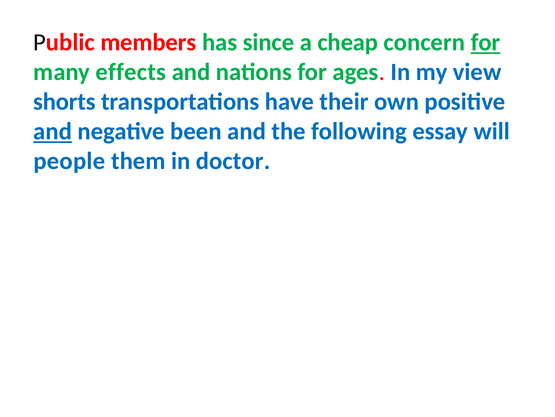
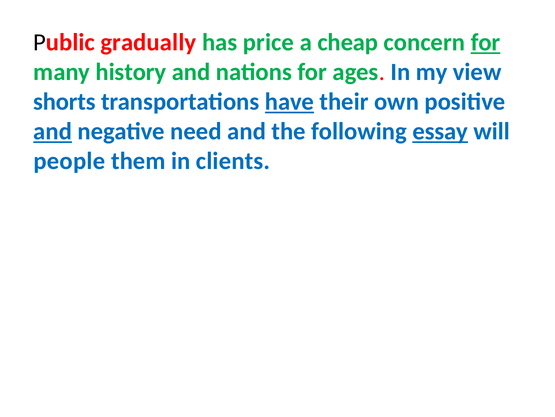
members: members -> gradually (148, 42)
since: since -> price (268, 42)
effects: effects -> history (131, 72)
have underline: none -> present (290, 102)
been: been -> need (196, 131)
essay underline: none -> present (440, 131)
doctor: doctor -> clients (233, 161)
